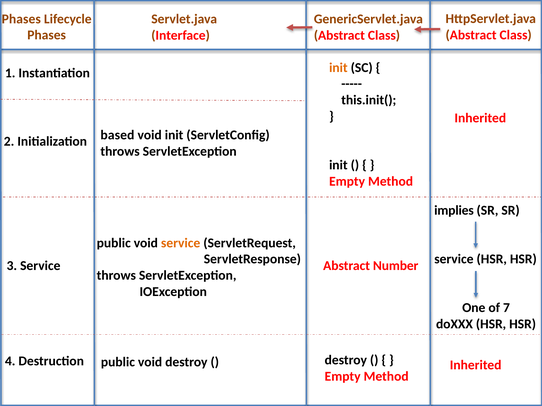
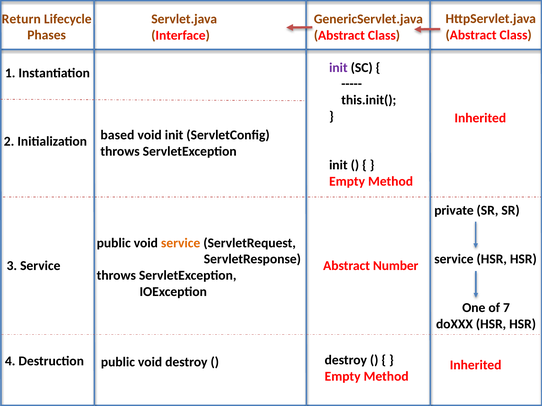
Phases: Phases -> Return (21, 19)
init colour: orange -> purple (338, 68)
implies: implies -> private (454, 211)
